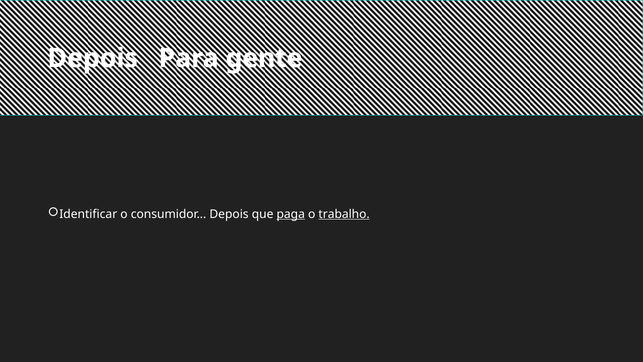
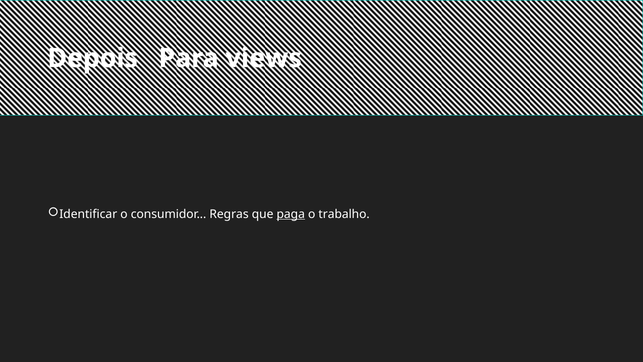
gente: gente -> views (264, 58)
consumidor Depois: Depois -> Regras (229, 214)
trabalho underline: present -> none (344, 214)
